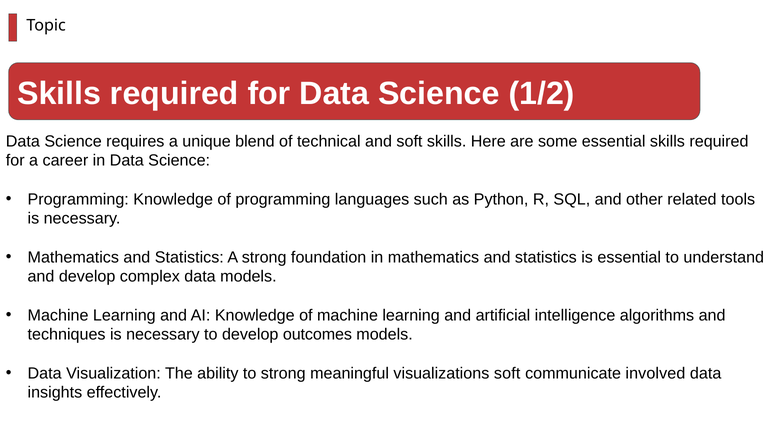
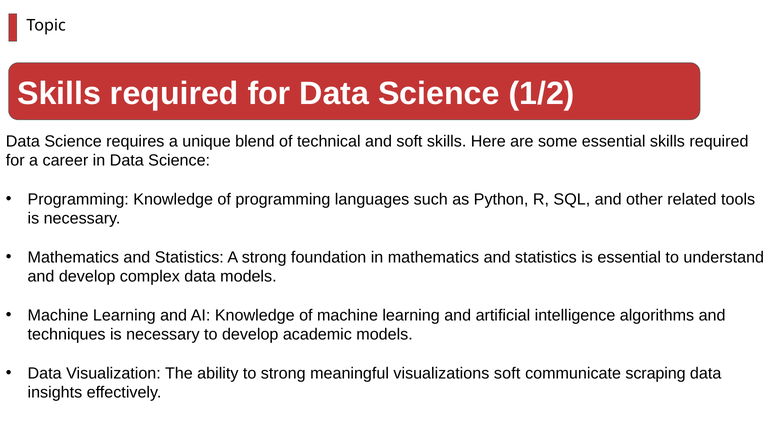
outcomes: outcomes -> academic (317, 334)
involved: involved -> scraping (656, 373)
